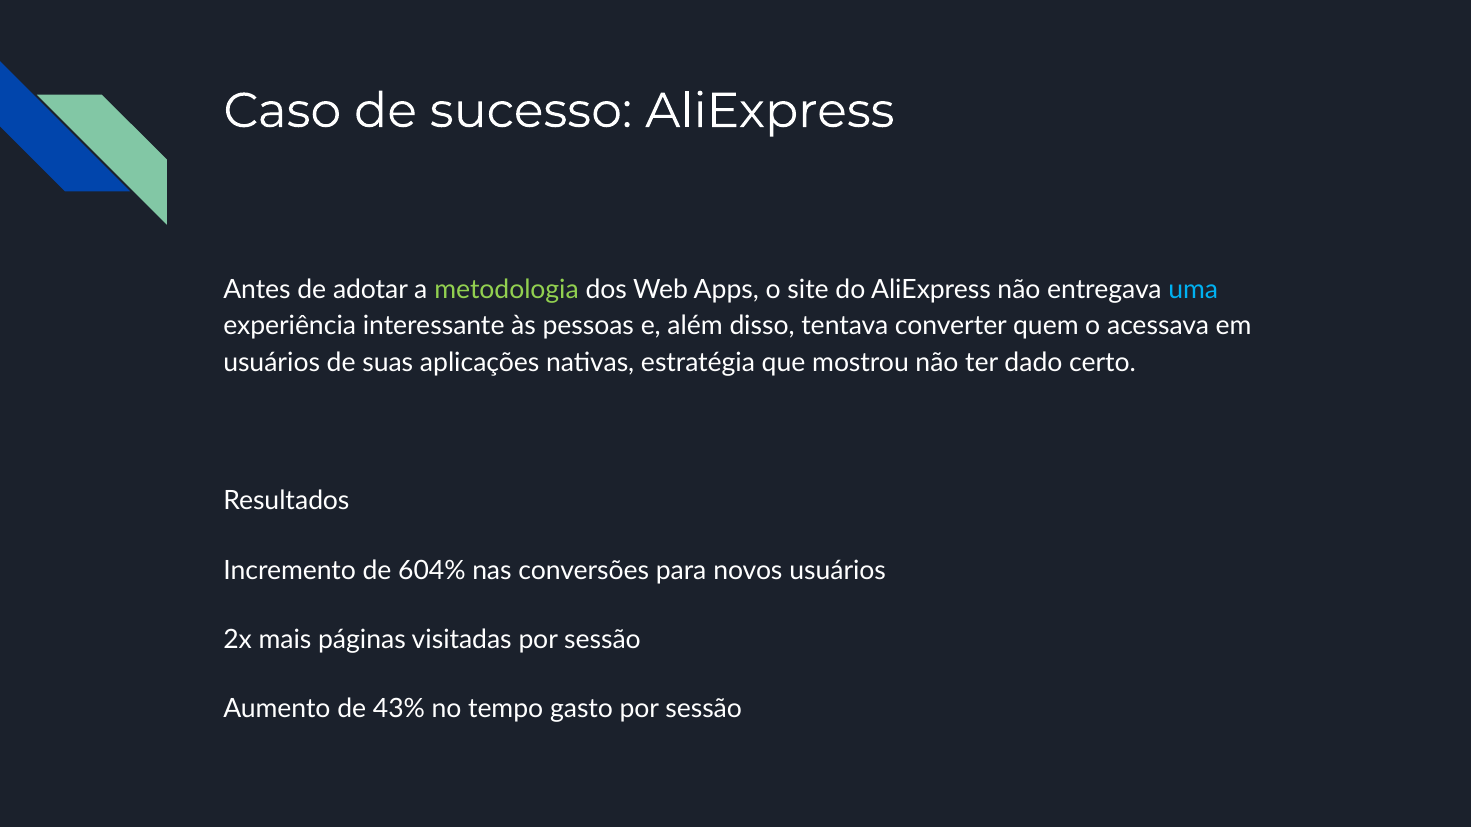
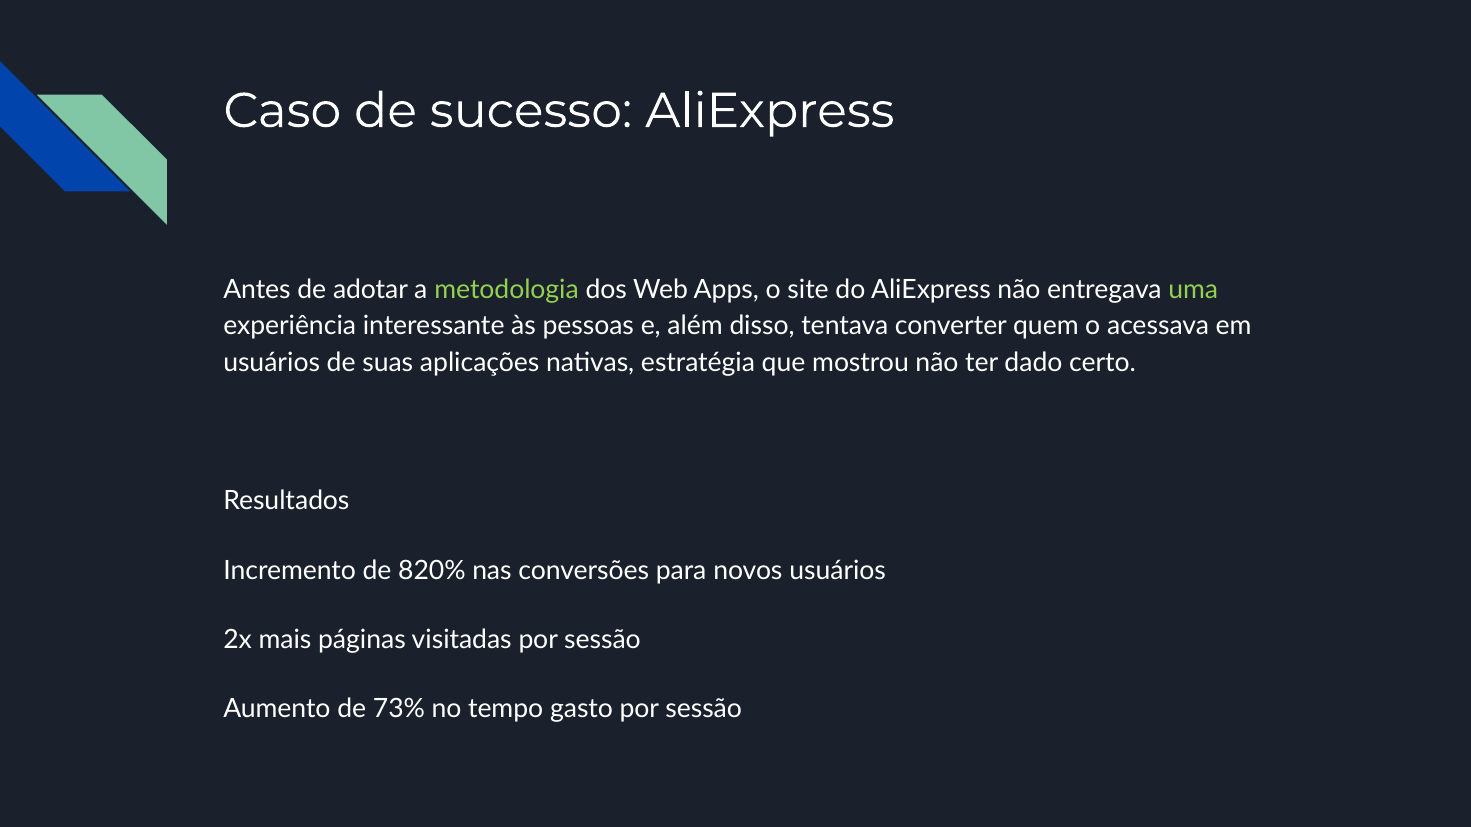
uma colour: light blue -> light green (1193, 289)
604%: 604% -> 820% (432, 571)
43%: 43% -> 73% (399, 709)
